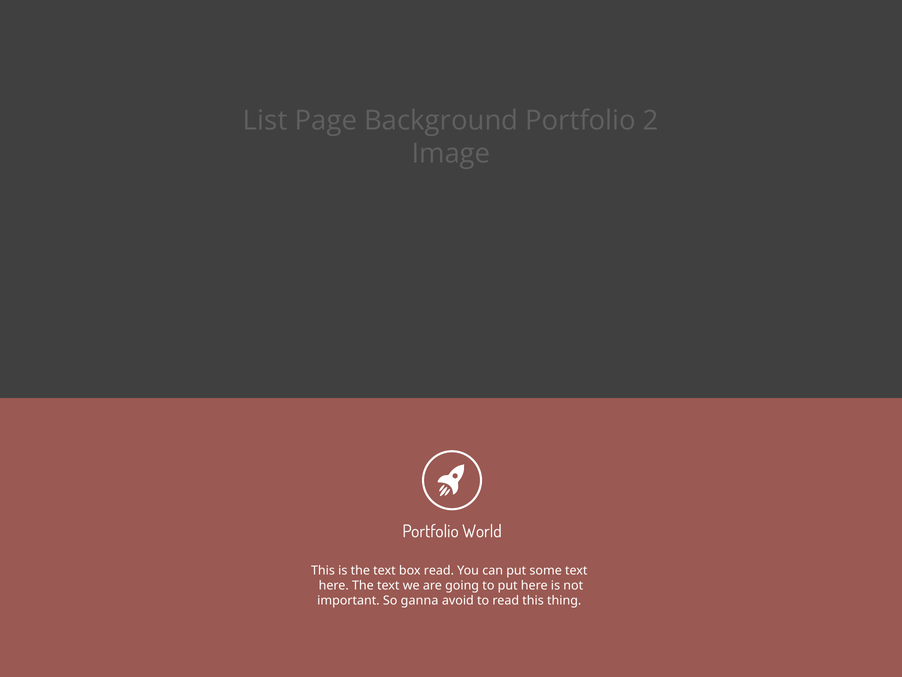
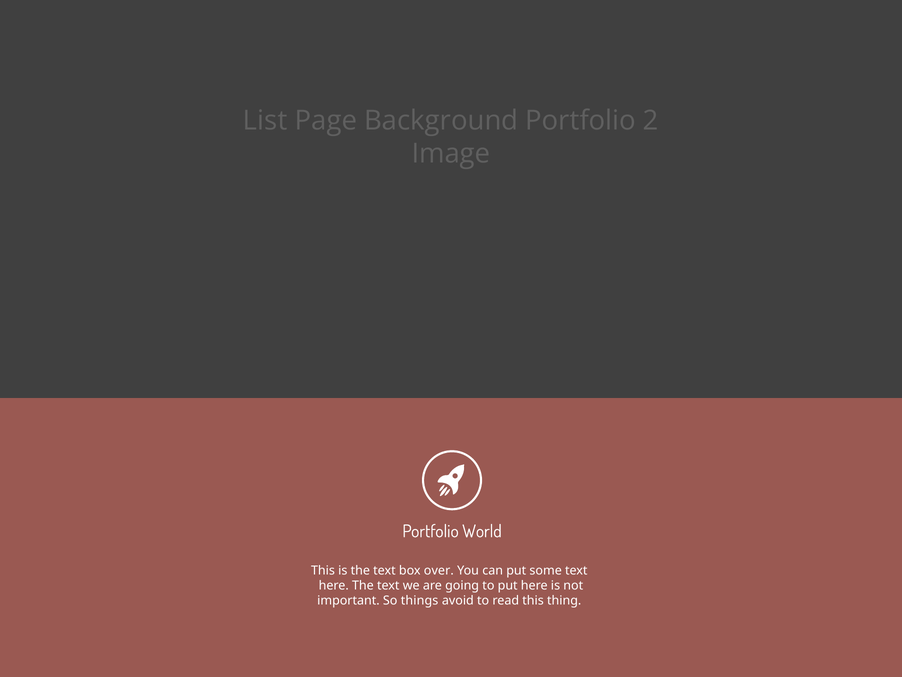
box read: read -> over (439, 570)
ganna: ganna -> things (420, 600)
